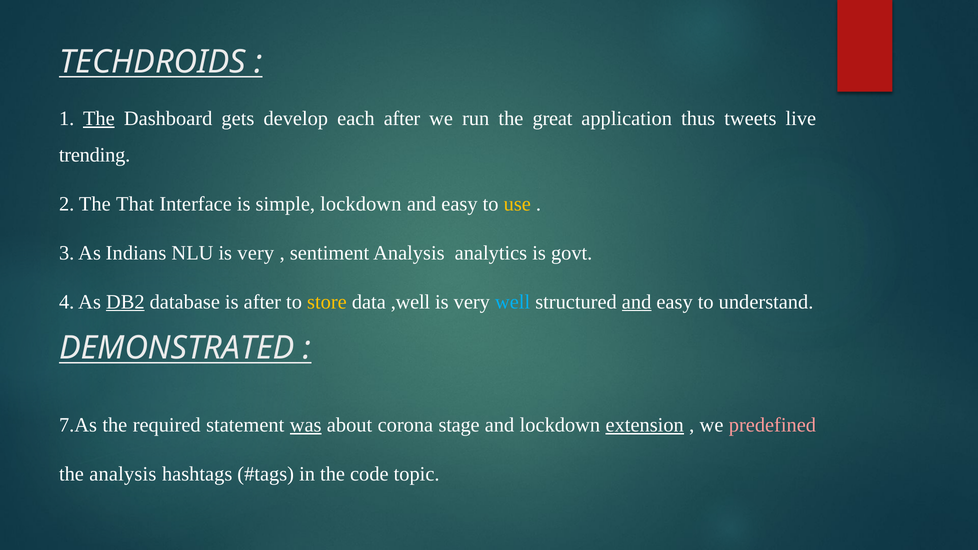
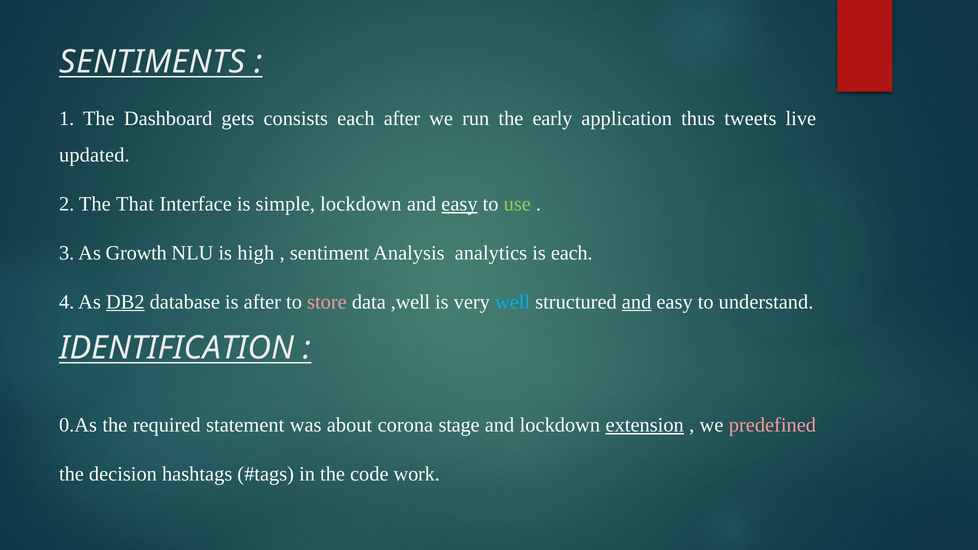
TECHDROIDS: TECHDROIDS -> SENTIMENTS (152, 62)
The underline: present -> none (99, 119)
develop: develop -> consists (296, 119)
great: great -> early (552, 119)
trending: trending -> updated (94, 155)
easy underline: none -> present (459, 204)
use colour: yellow -> light green (517, 204)
Indians: Indians -> Growth (136, 253)
NLU is very: very -> high (256, 253)
is govt: govt -> each (572, 253)
store colour: yellow -> pink (327, 302)
DEMONSTRATED: DEMONSTRATED -> IDENTIFICATION (177, 348)
7.As: 7.As -> 0.As (78, 425)
was underline: present -> none (306, 425)
the analysis: analysis -> decision (123, 474)
topic: topic -> work (417, 474)
